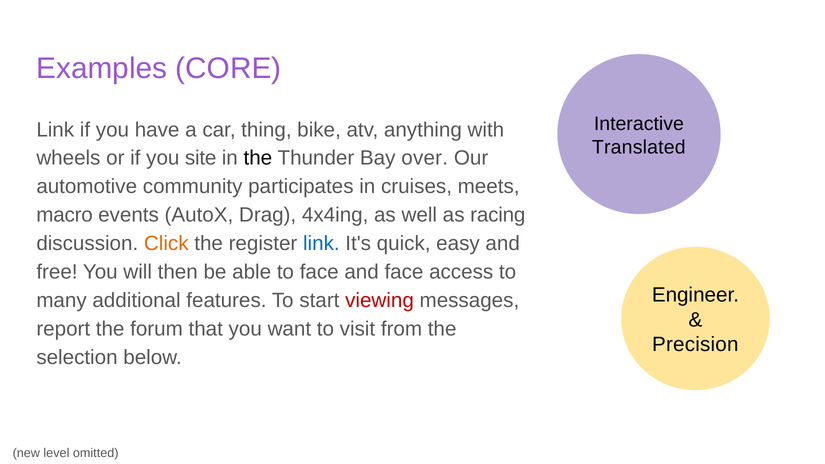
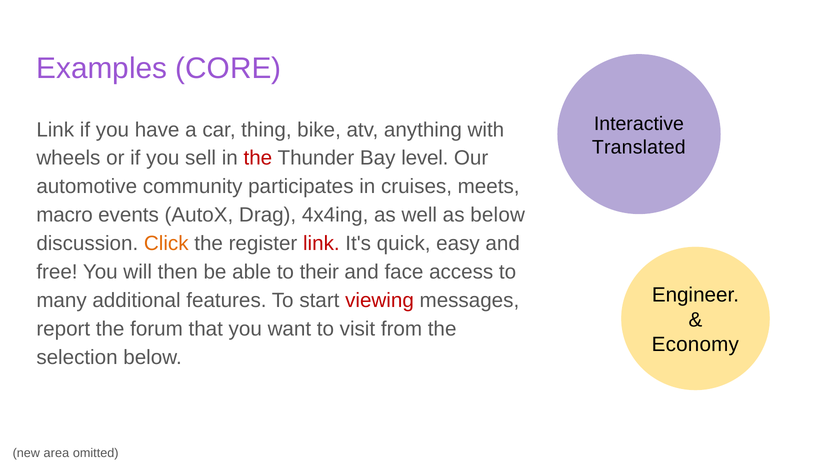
site: site -> sell (201, 158)
the colour: black -> red (258, 158)
over: over -> level (425, 158)
as racing: racing -> below (498, 215)
link colour: blue -> red (321, 244)
to face: face -> their (319, 272)
Precision: Precision -> Economy (695, 345)
level: level -> area (56, 453)
